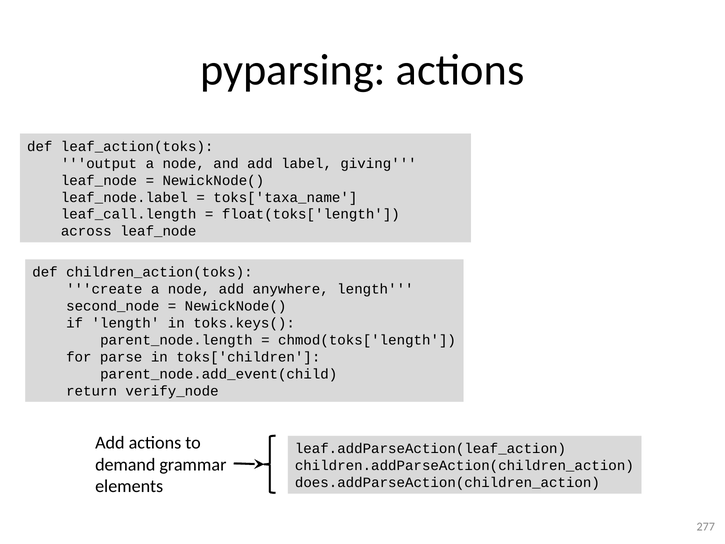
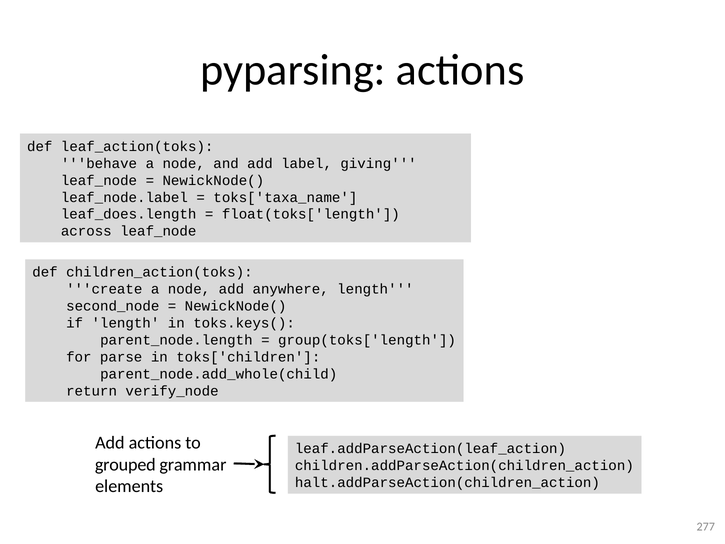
output: output -> behave (99, 163)
leaf_call.length: leaf_call.length -> leaf_does.length (129, 214)
chmod(toks['length: chmod(toks['length -> group(toks['length (367, 340)
parent_node.add_event(child: parent_node.add_event(child -> parent_node.add_whole(child (219, 374)
demand: demand -> grouped (125, 464)
does.addParseAction(children_action: does.addParseAction(children_action -> halt.addParseAction(children_action (447, 482)
